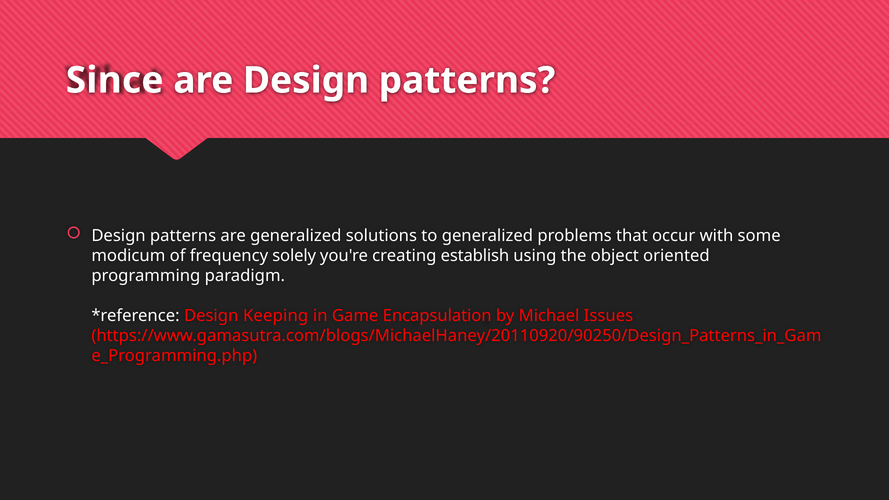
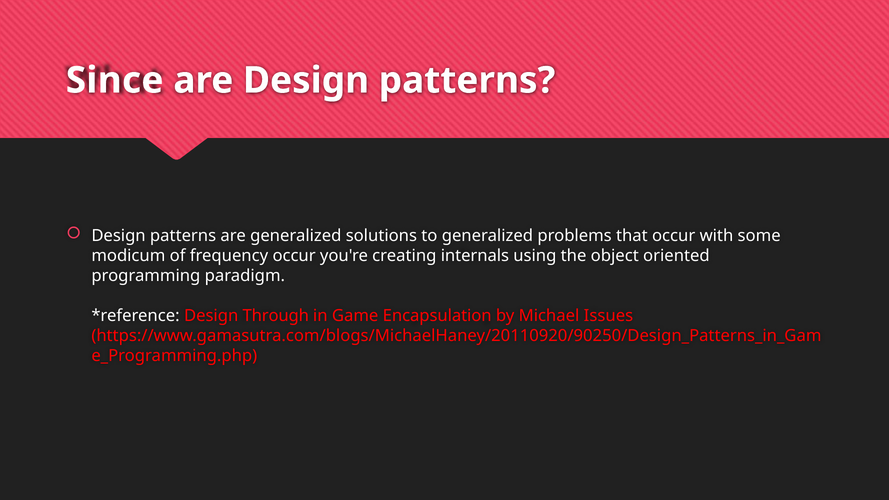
frequency solely: solely -> occur (294, 256)
establish: establish -> internals (475, 256)
Keeping: Keeping -> Through (276, 316)
